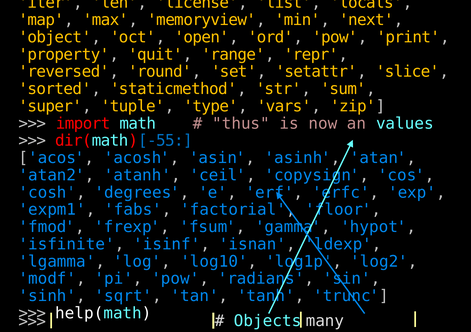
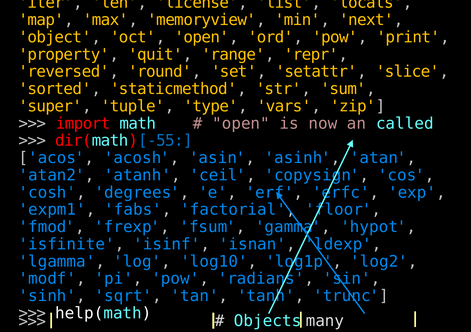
thus: thus -> open (241, 123)
values: values -> called (405, 123)
